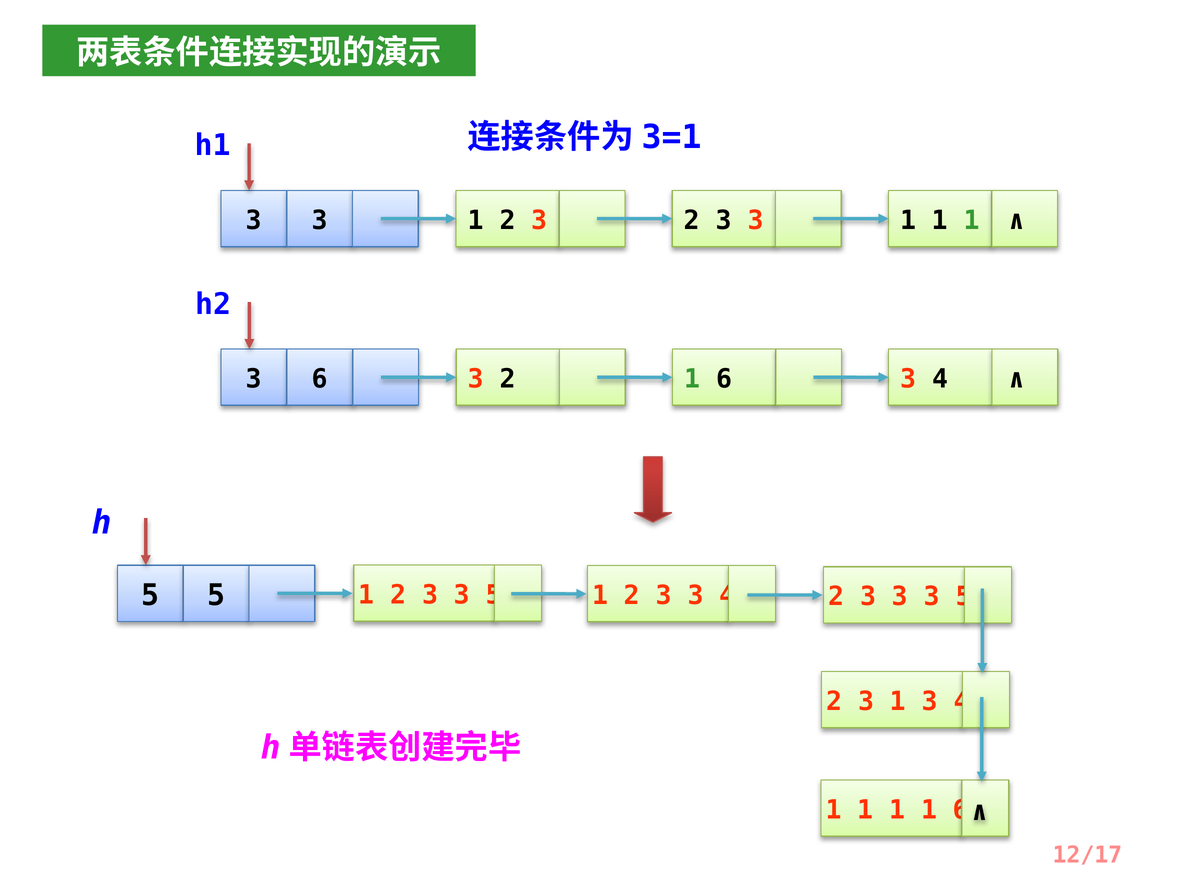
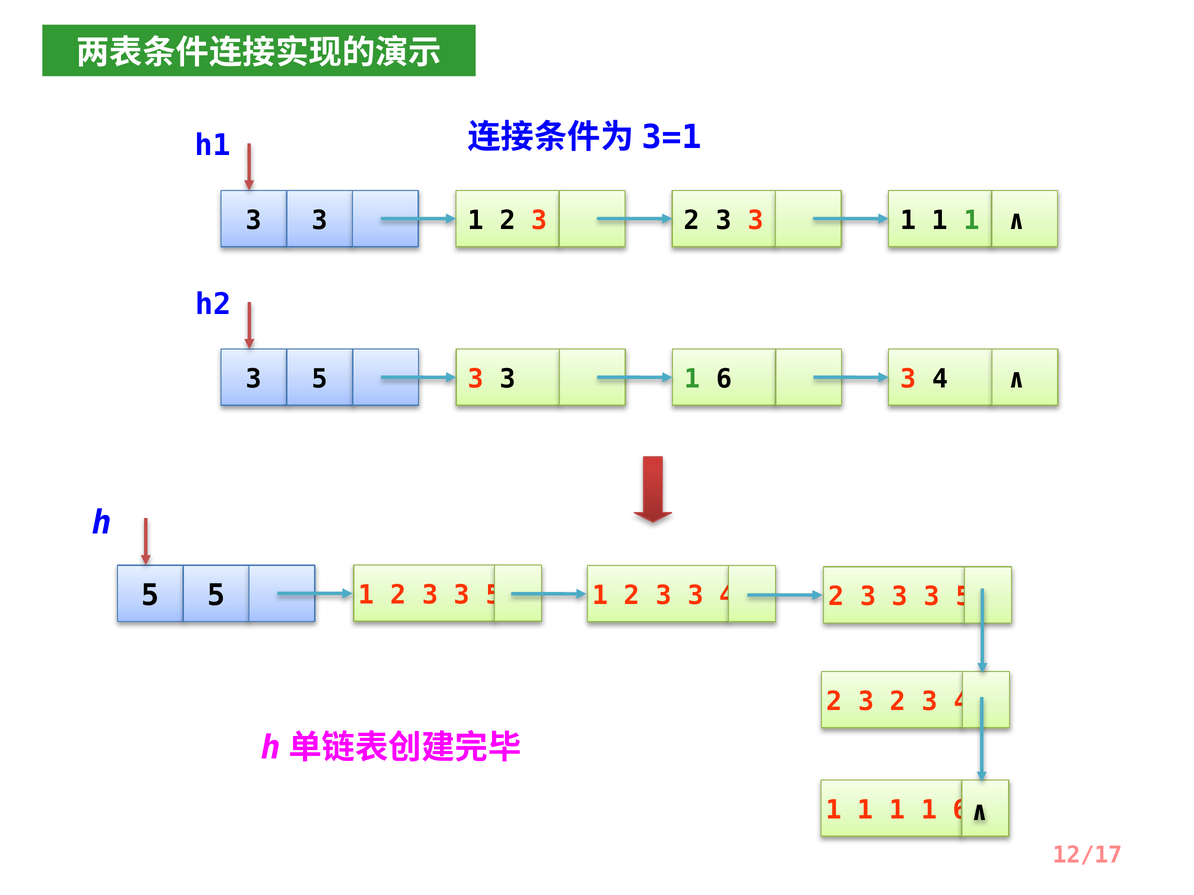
6: 6 -> 5 (320, 379)
2: 2 -> 3 (508, 379)
2 3 1: 1 -> 2 (898, 702)
